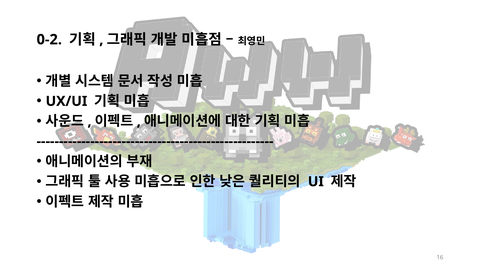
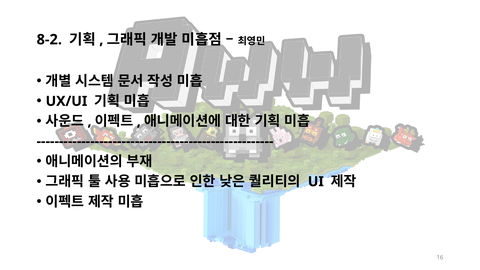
0-2: 0-2 -> 8-2 (49, 40)
